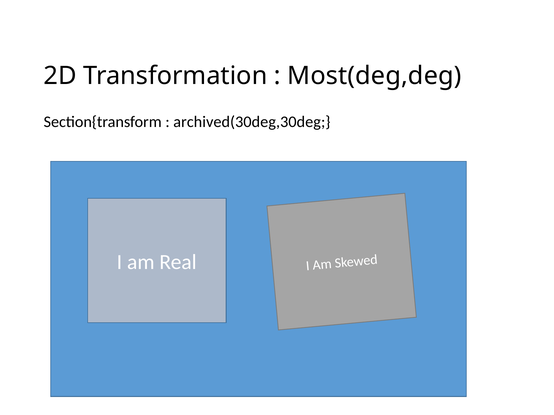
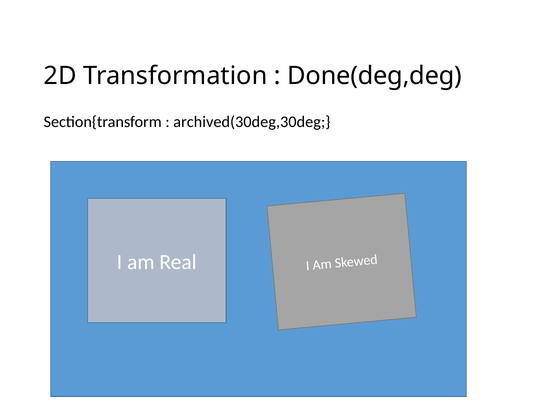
Most(deg,deg: Most(deg,deg -> Done(deg,deg (375, 76)
